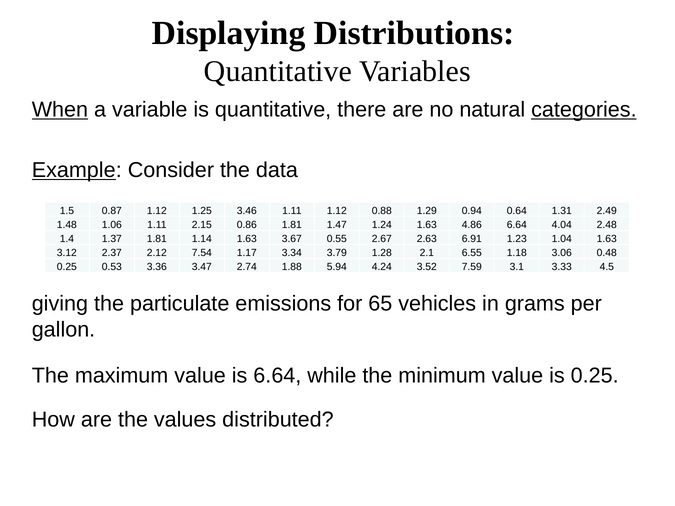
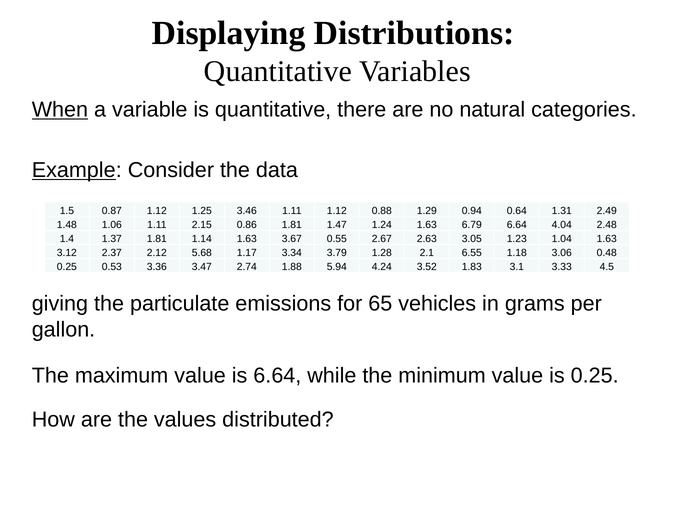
categories underline: present -> none (584, 110)
4.86: 4.86 -> 6.79 (472, 225)
6.91: 6.91 -> 3.05 (472, 239)
7.54: 7.54 -> 5.68 (202, 253)
7.59: 7.59 -> 1.83 (472, 267)
